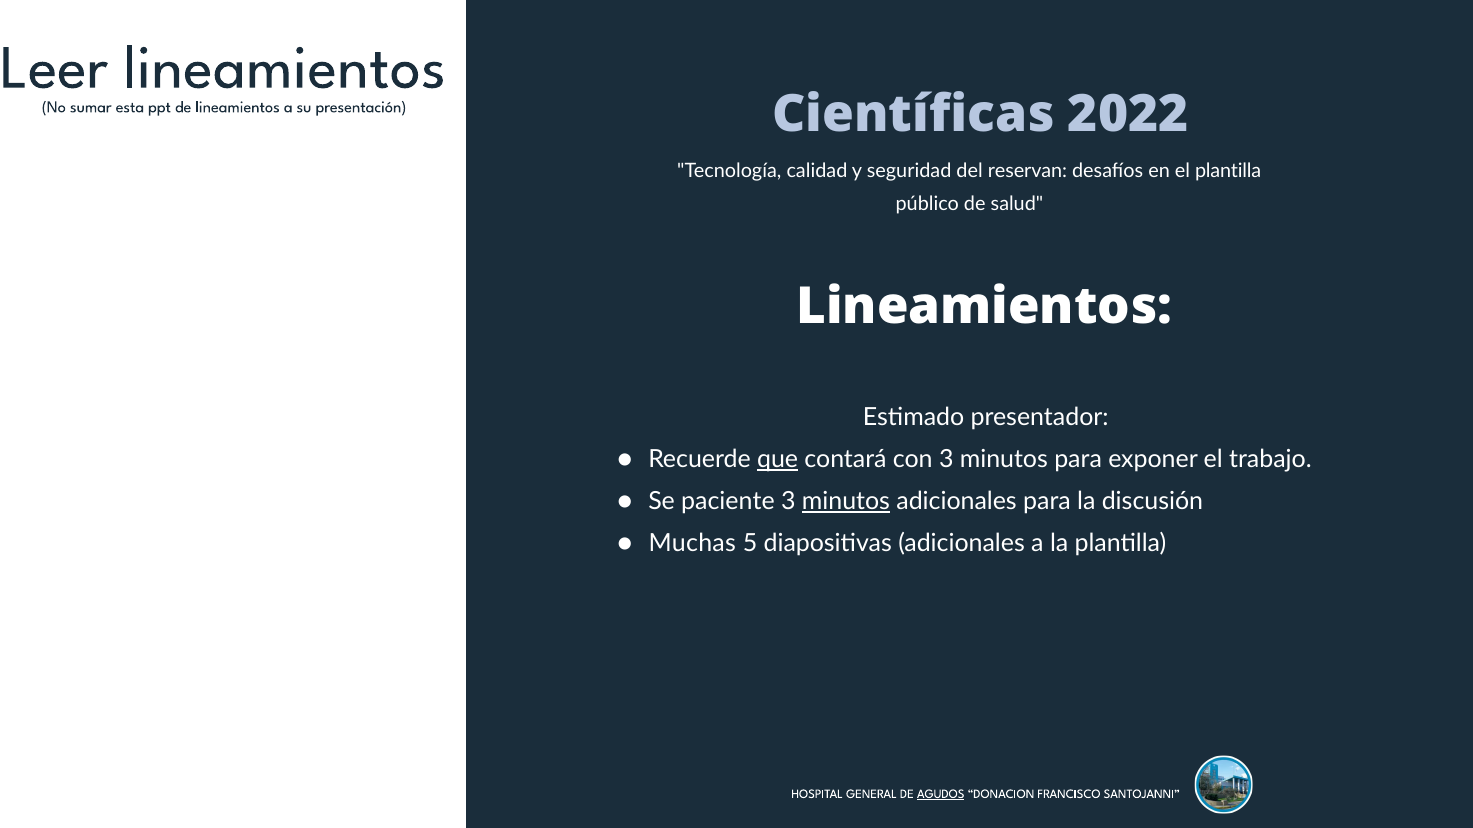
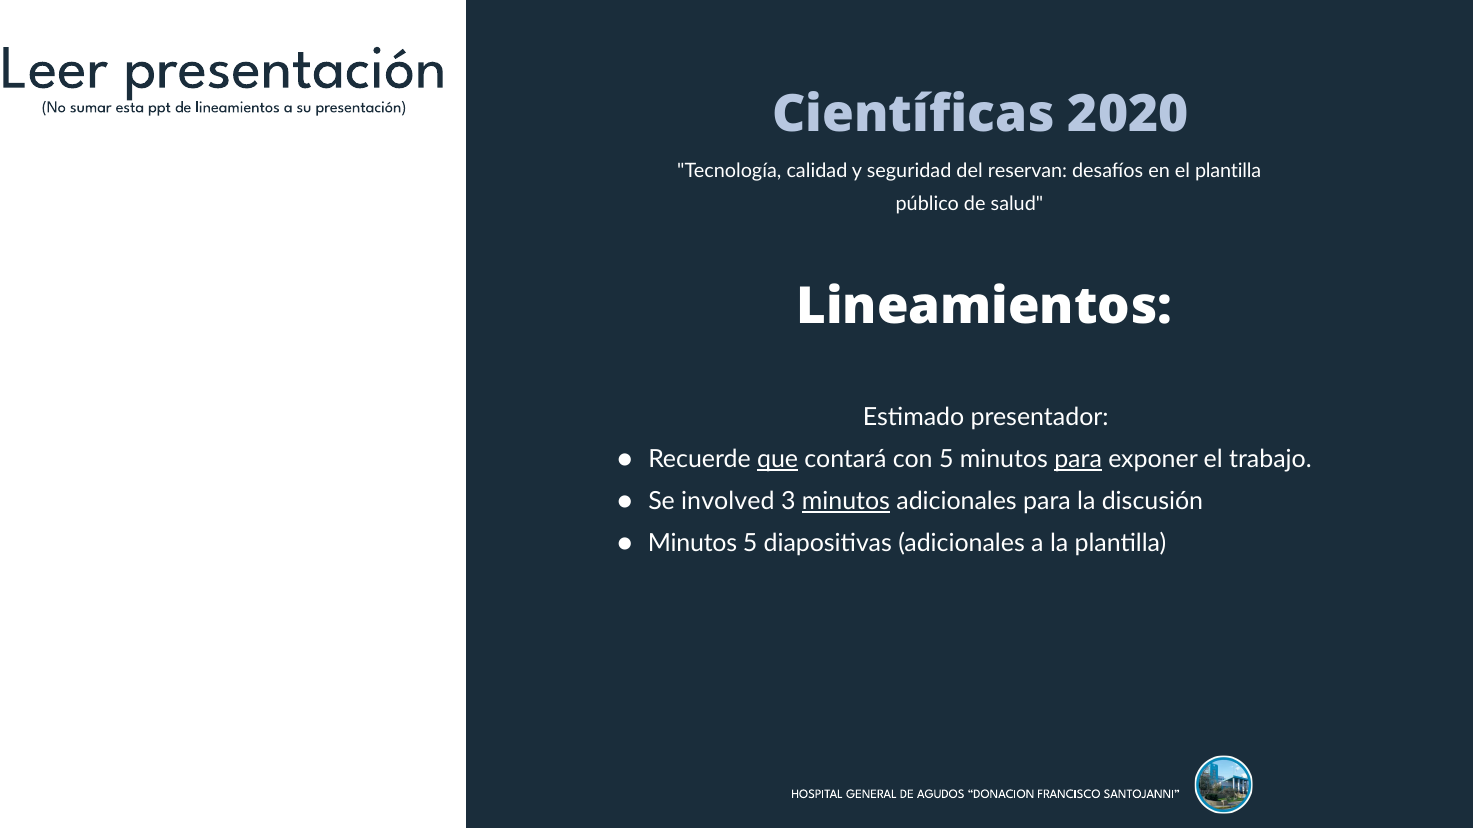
Leer lineamientos: lineamientos -> presentación (285, 67)
2022: 2022 -> 2020 (1128, 115)
con 3: 3 -> 5 (946, 460)
para underline: none -> present (1078, 460)
paciente: paciente -> involved (728, 502)
Muchas: Muchas -> Minutos (692, 544)
AGUDOS underline: present -> none (941, 794)
